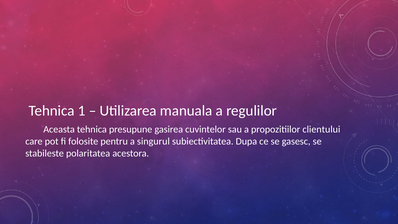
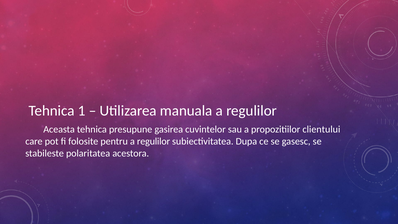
pentru a singurul: singurul -> regulilor (153, 141)
